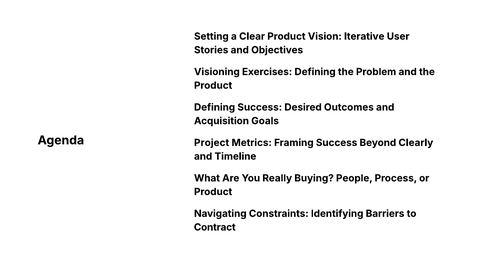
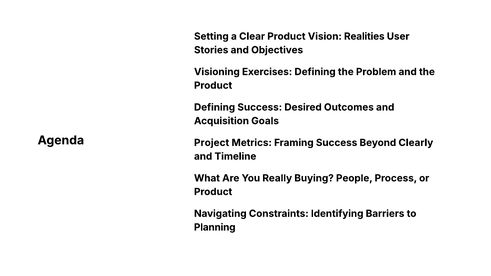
Iterative: Iterative -> Realities (364, 36)
Contract: Contract -> Planning (215, 227)
